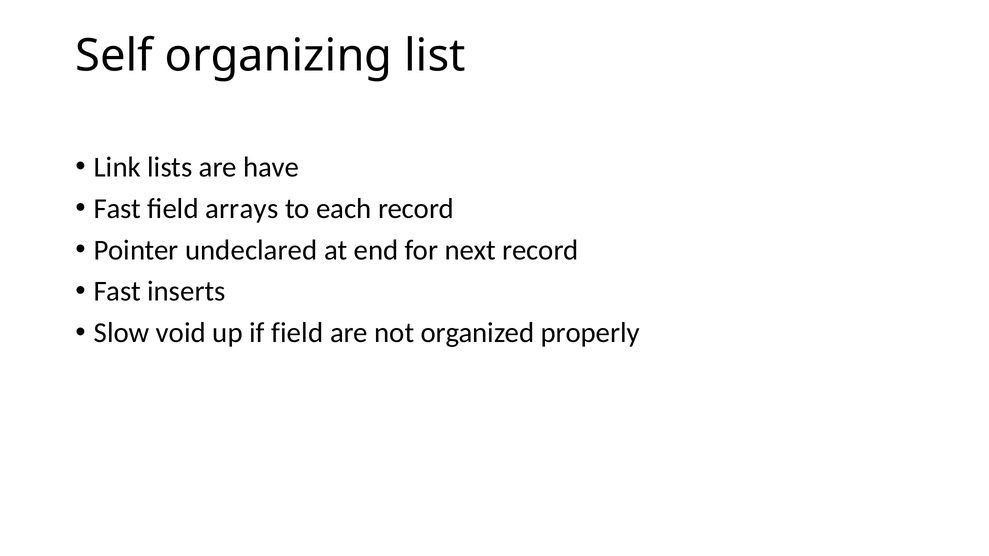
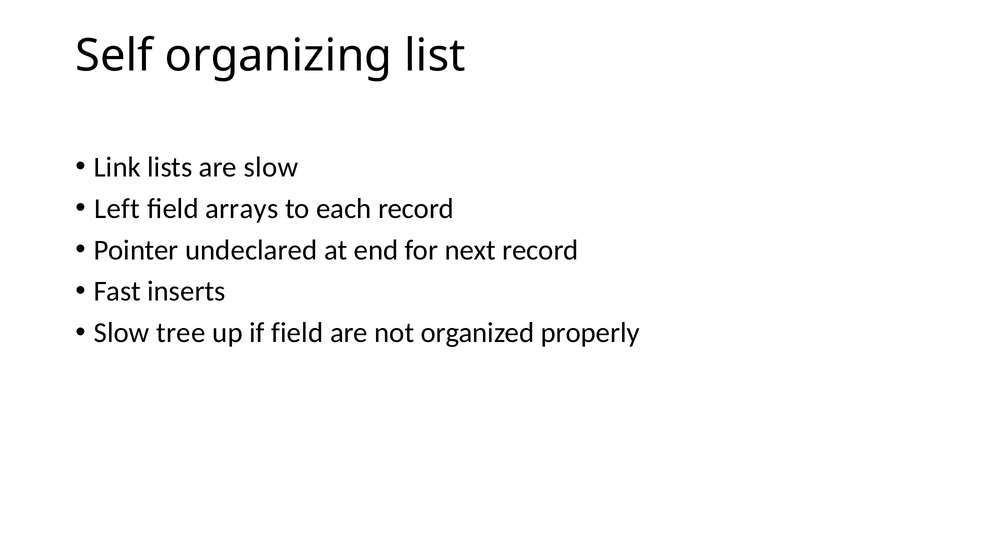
are have: have -> slow (271, 167)
Fast: Fast -> Left (117, 209)
void: void -> tree (181, 333)
